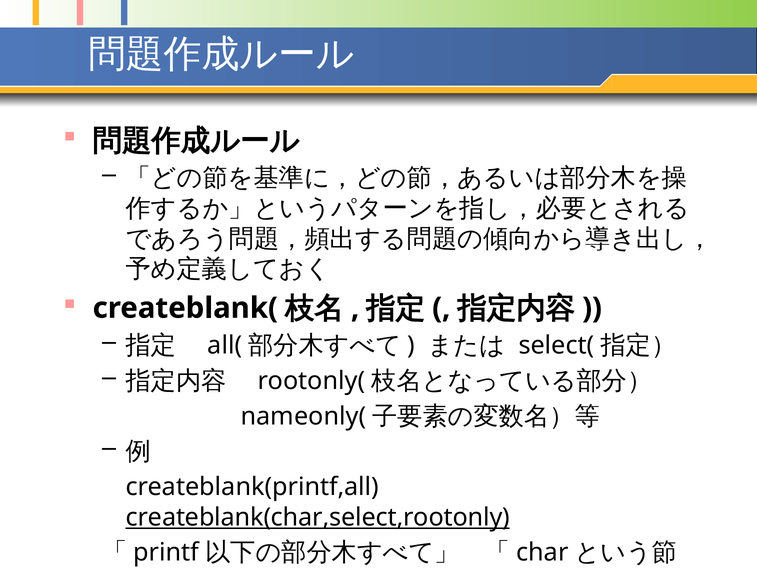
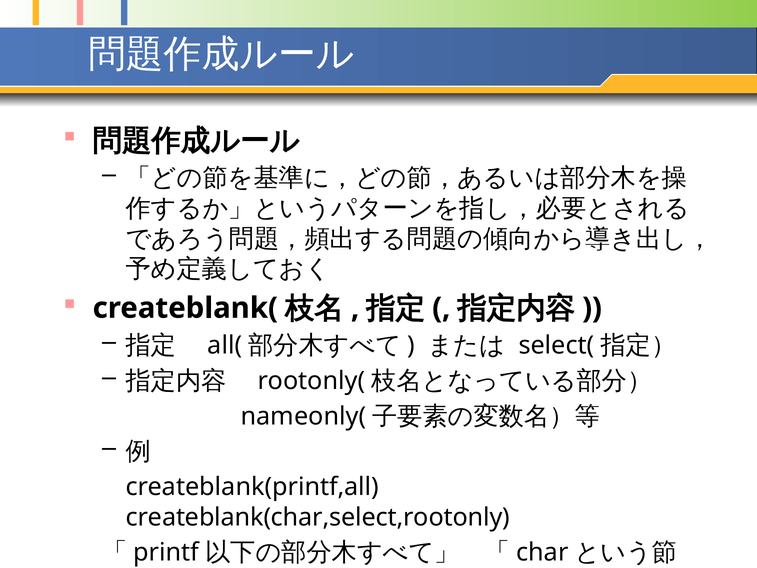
createblank(char,select,rootonly underline: present -> none (318, 517)
